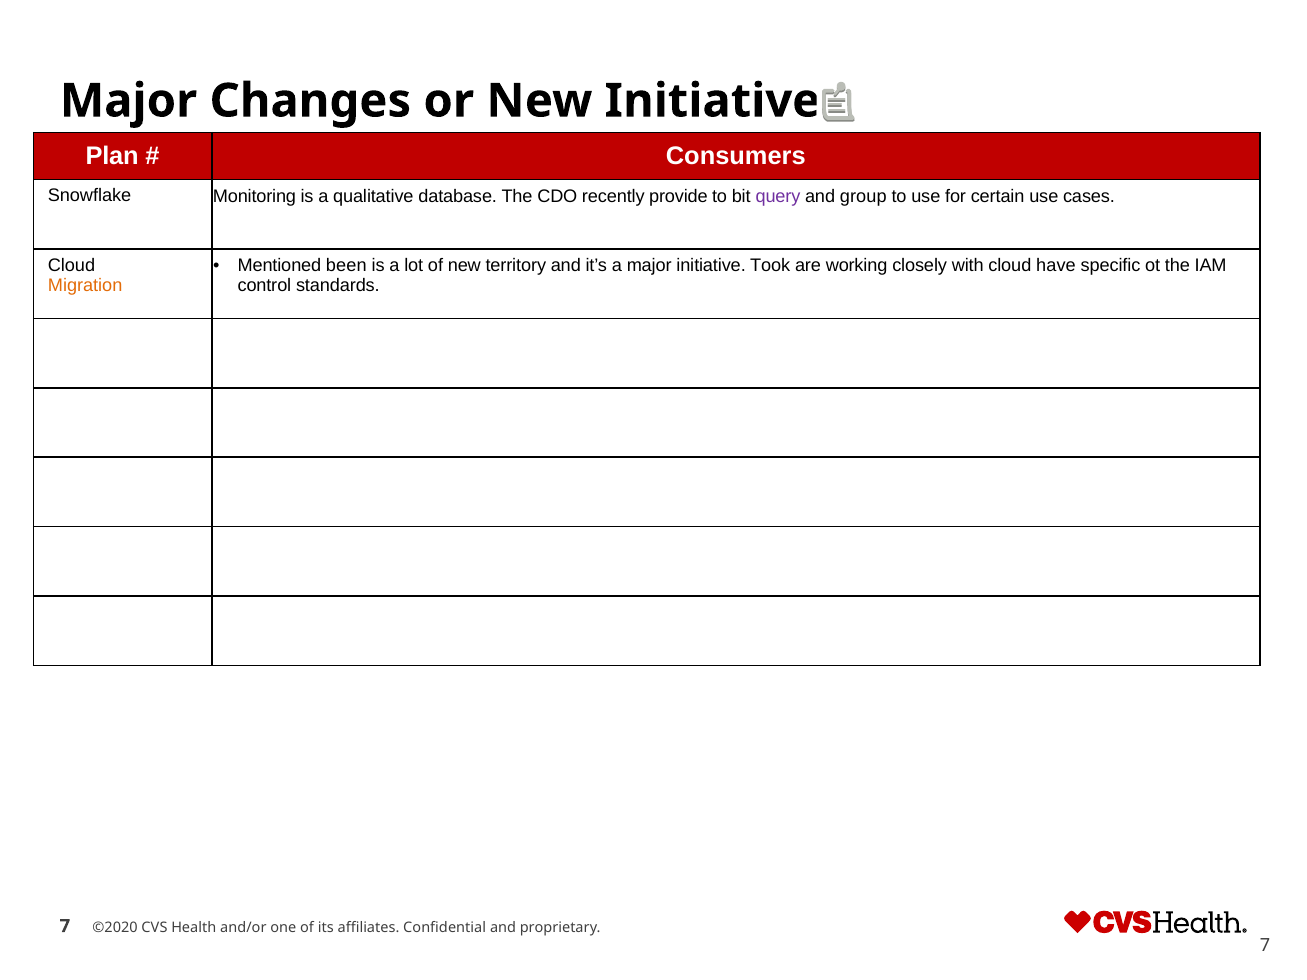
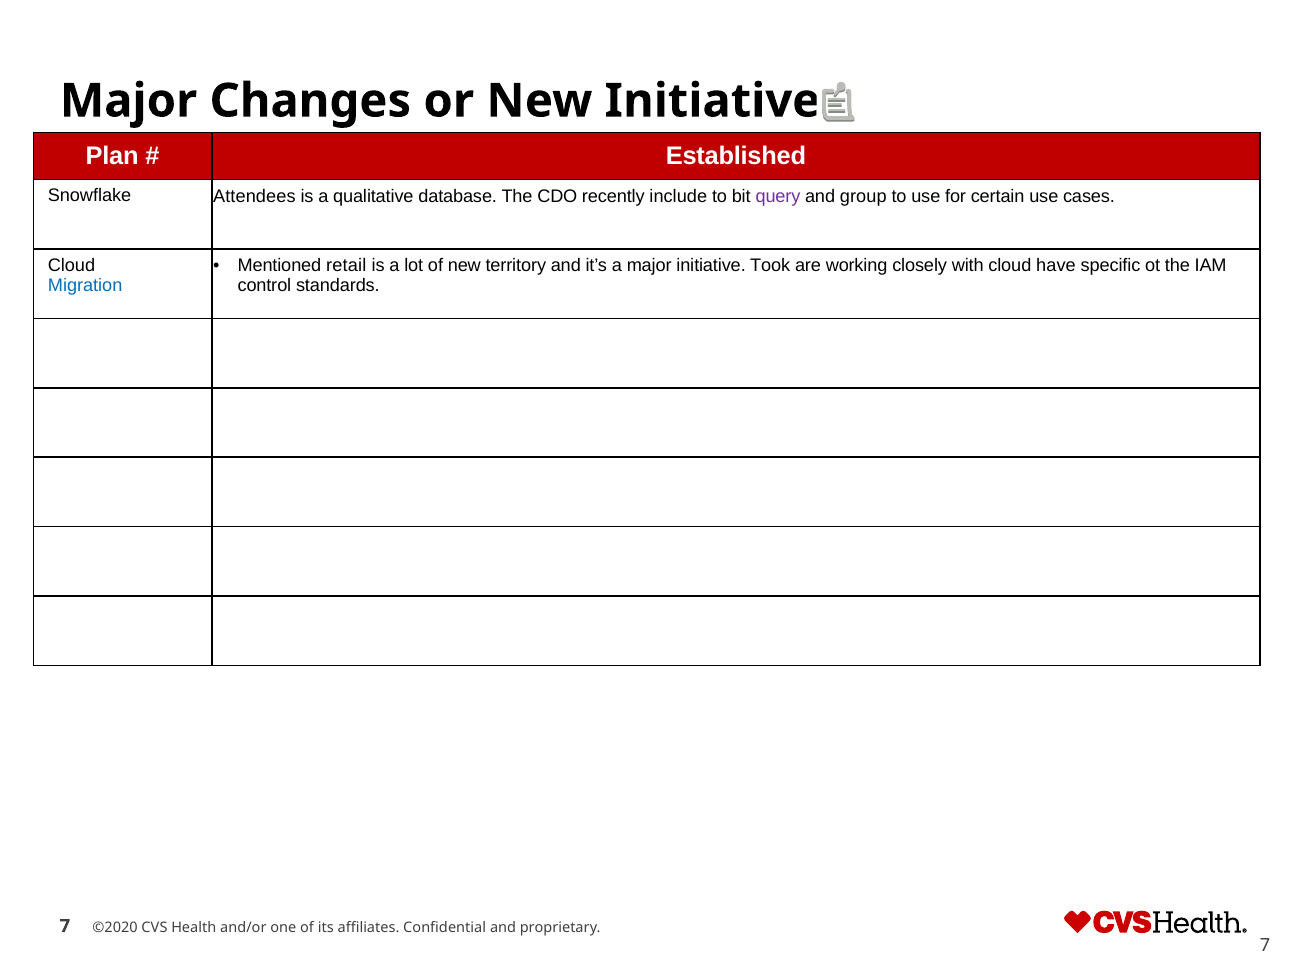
Consumers: Consumers -> Established (736, 157)
Monitoring: Monitoring -> Attendees (254, 196)
provide: provide -> include (678, 196)
been: been -> retail (346, 265)
Migration colour: orange -> blue (85, 285)
